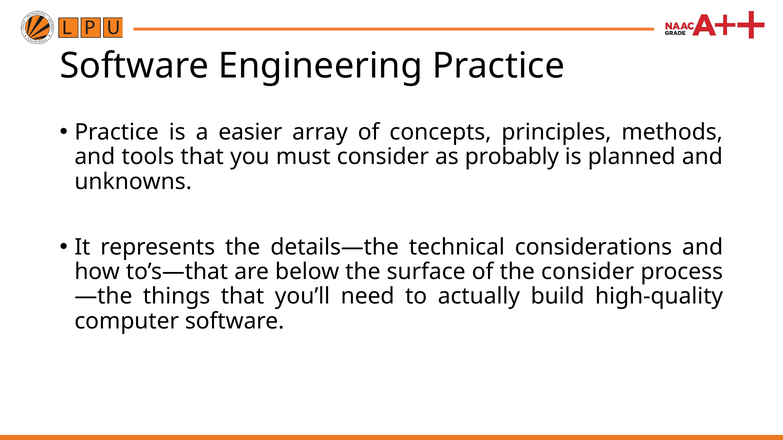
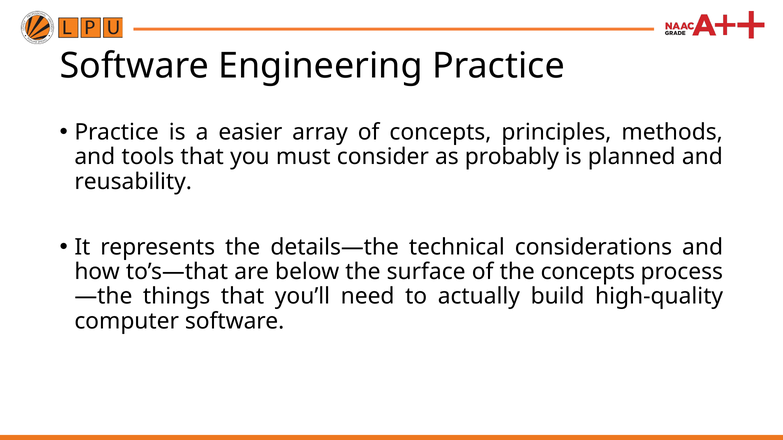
unknowns: unknowns -> reusability (133, 182)
the consider: consider -> concepts (588, 272)
